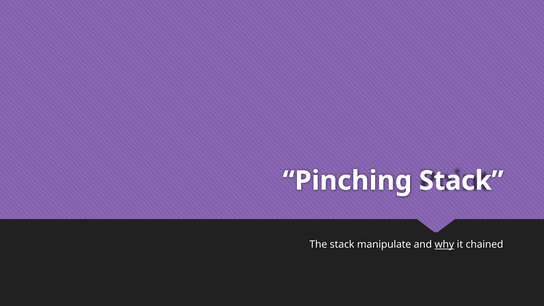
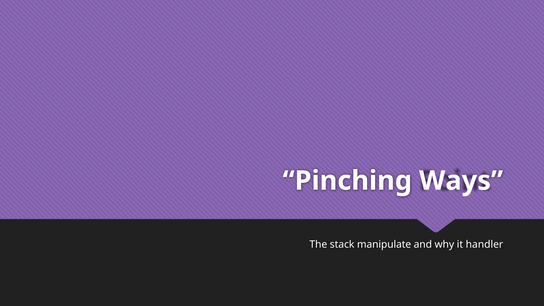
Pinching Stack: Stack -> Ways (461, 181)
why underline: present -> none (444, 245)
chained: chained -> handler (484, 245)
